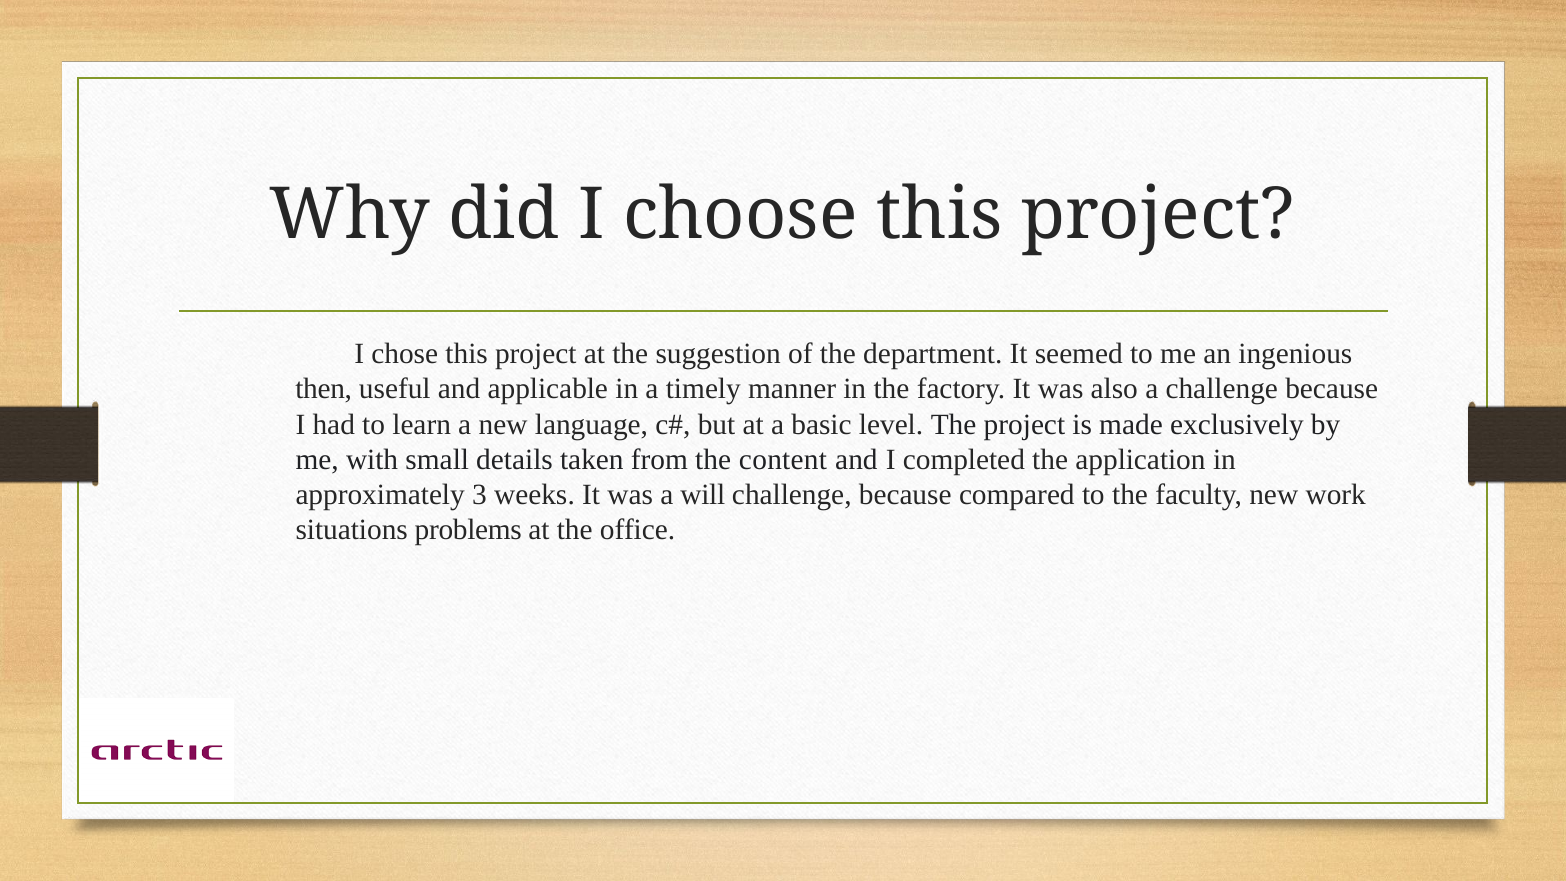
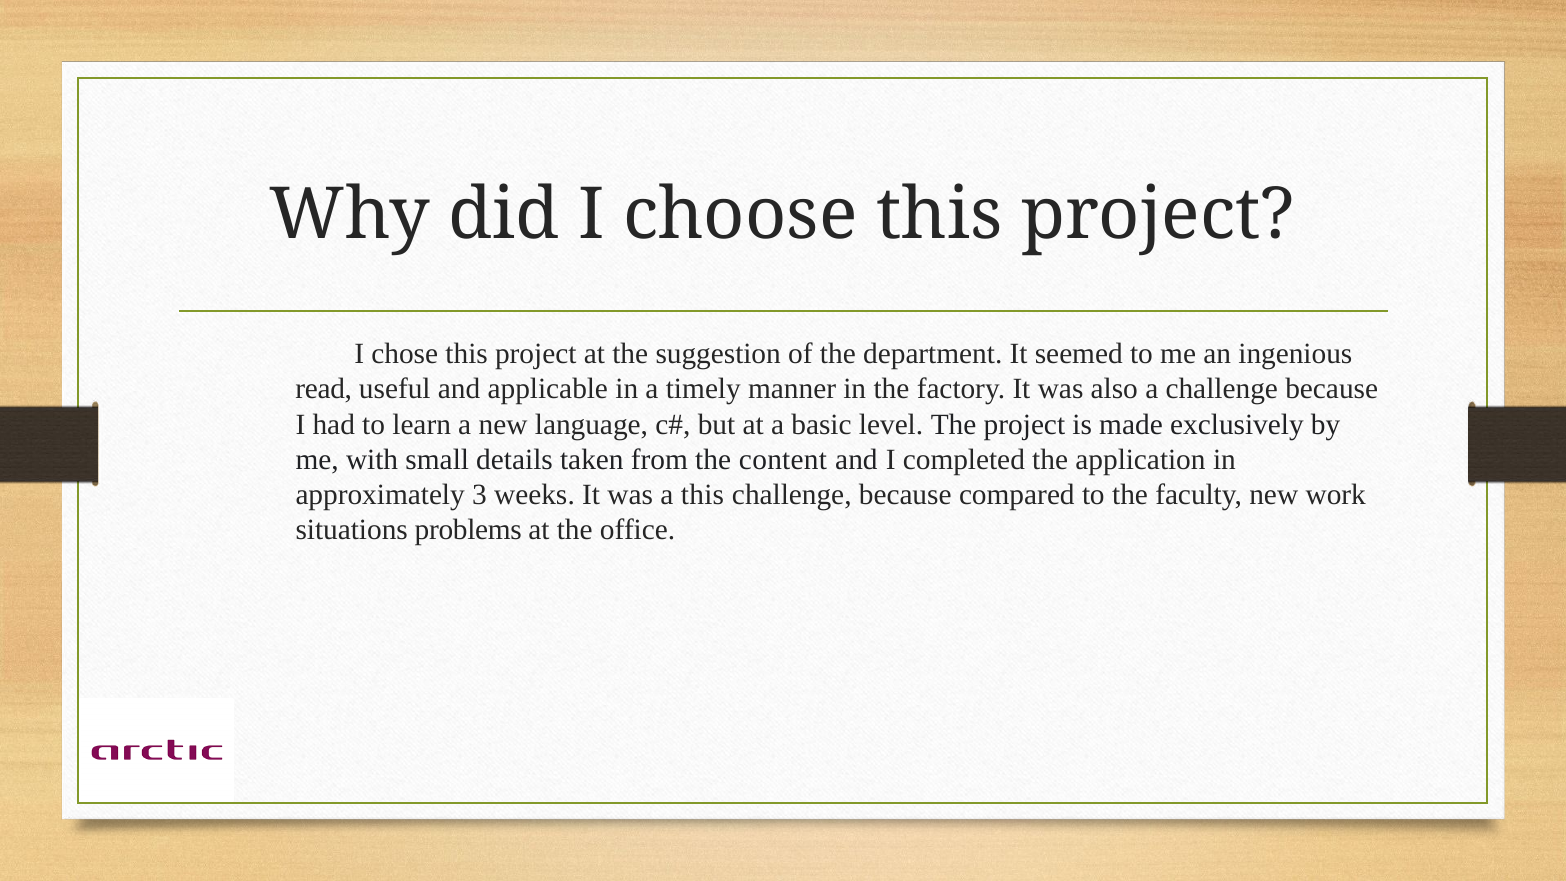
then: then -> read (324, 389)
a will: will -> this (703, 495)
